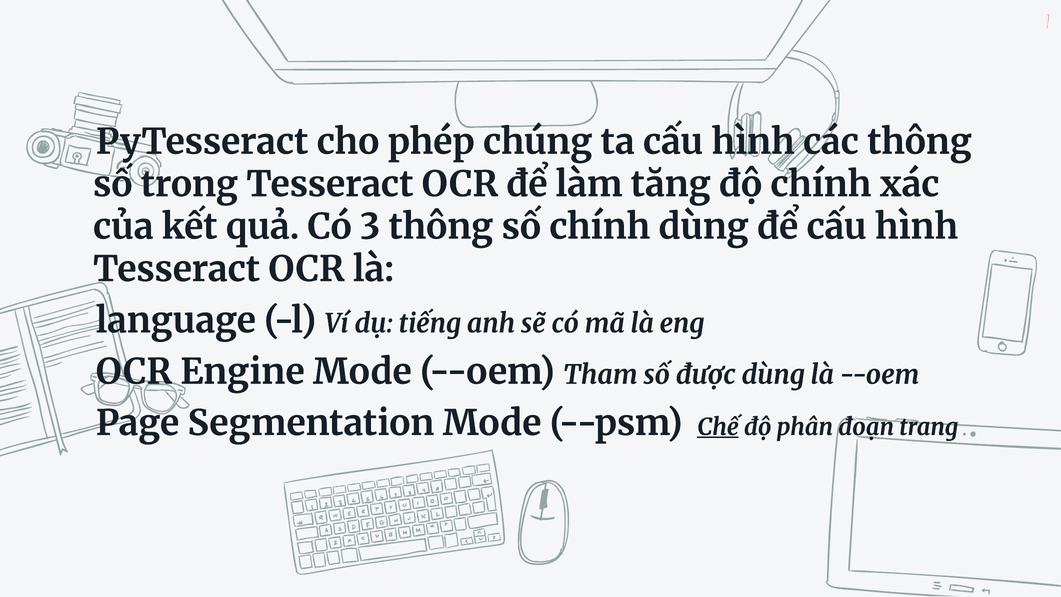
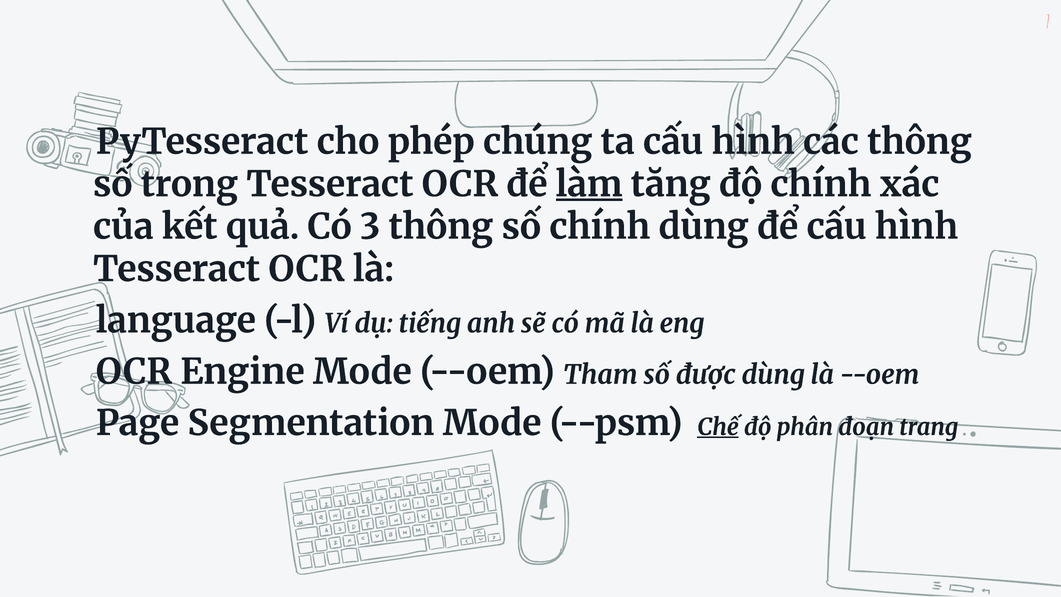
làm underline: none -> present (589, 185)
